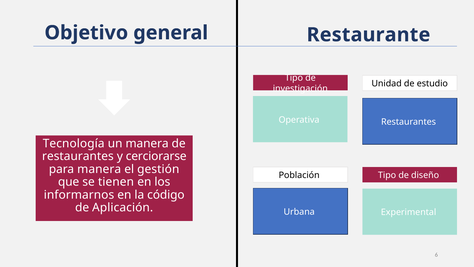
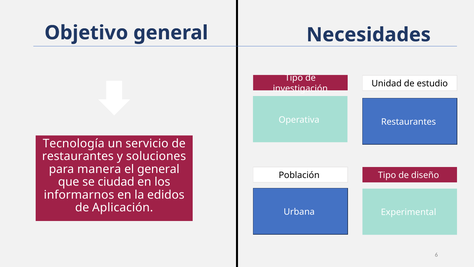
Restaurante: Restaurante -> Necesidades (369, 35)
un manera: manera -> servicio (147, 143)
cerciorarse: cerciorarse -> soluciones (156, 156)
el gestión: gestión -> general (158, 169)
tienen: tienen -> ciudad (116, 182)
código: código -> edidos (166, 195)
